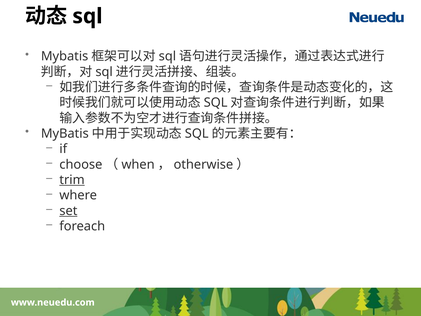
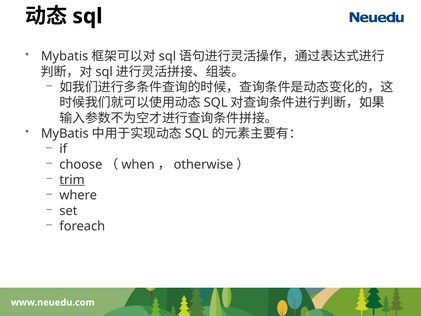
set underline: present -> none (68, 211)
